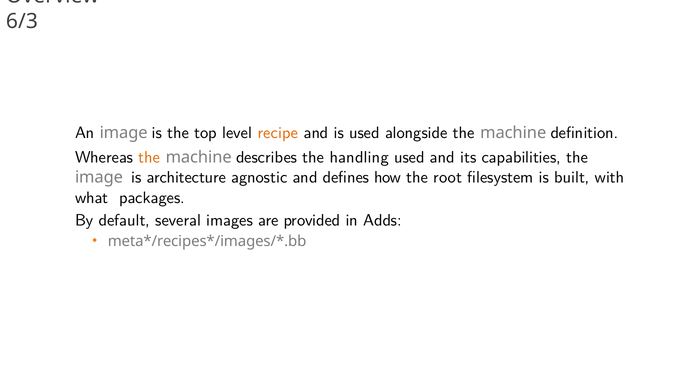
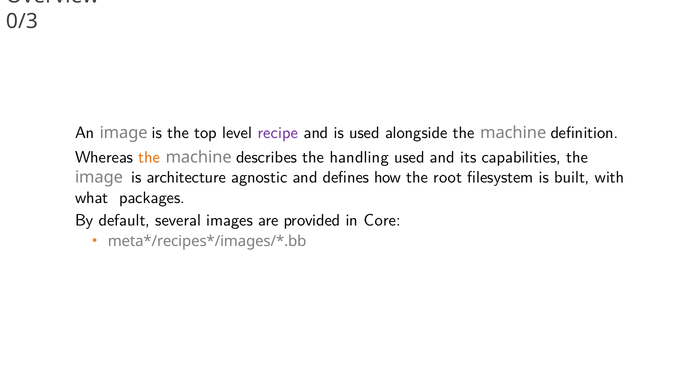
6/3: 6/3 -> 0/3 (22, 21)
recipe colour: orange -> purple (278, 132)
Adds: Adds -> Core (382, 220)
